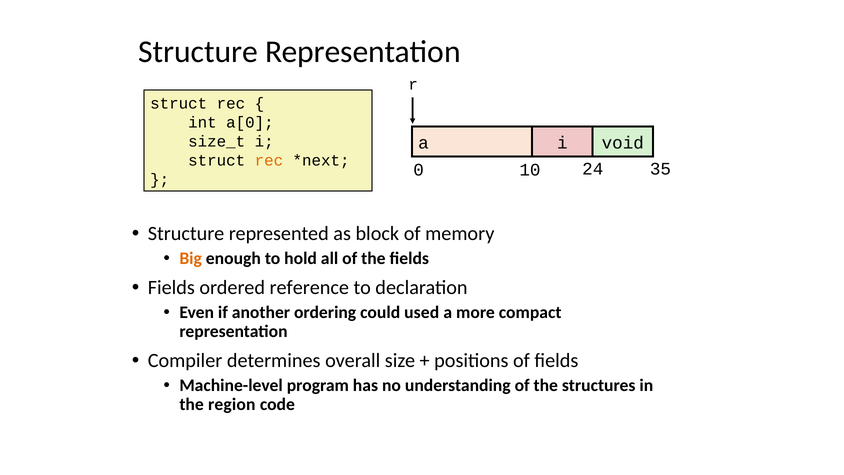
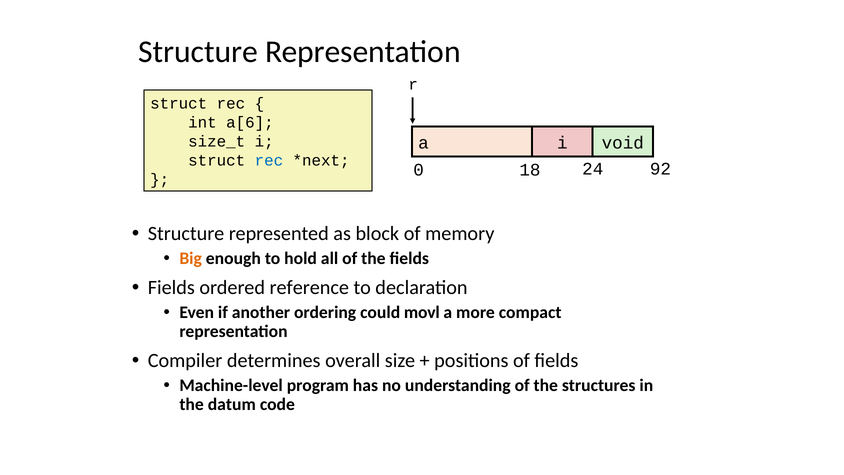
a[0: a[0 -> a[6 (250, 122)
rec colour: orange -> blue (269, 160)
10: 10 -> 18 (530, 170)
35: 35 -> 92 (660, 169)
used: used -> movl (422, 312)
region: region -> datum (232, 404)
